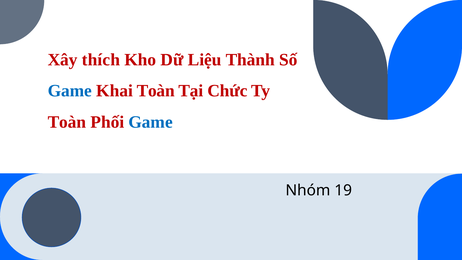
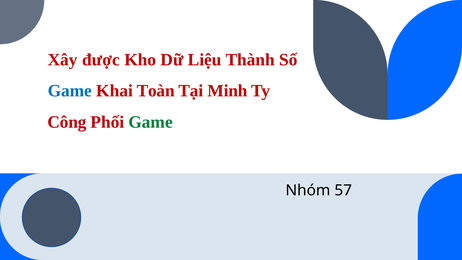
thích: thích -> được (101, 60)
Chức: Chức -> Minh (228, 91)
Toàn: Toàn -> Công (67, 122)
Game colour: blue -> green (151, 122)
19: 19 -> 57 (343, 190)
